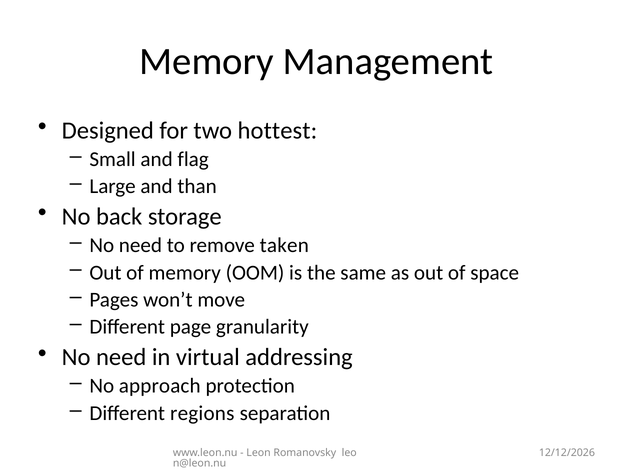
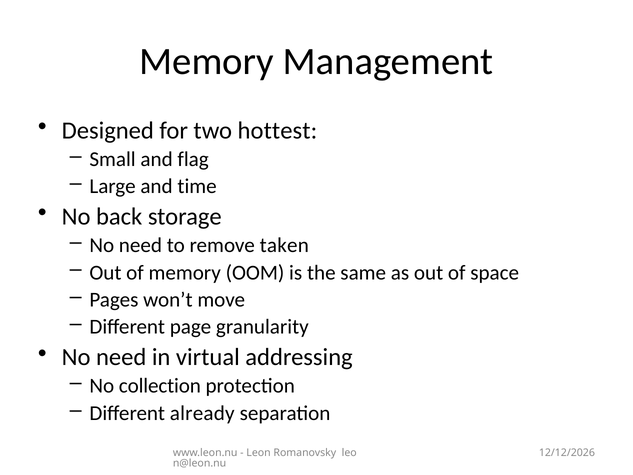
than: than -> time (197, 186)
approach: approach -> collection (160, 386)
regions: regions -> already (202, 413)
